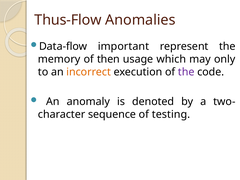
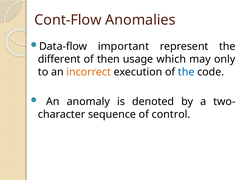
Thus-Flow: Thus-Flow -> Cont-Flow (68, 20)
memory: memory -> different (59, 59)
the colour: purple -> blue (186, 72)
testing: testing -> control (171, 114)
